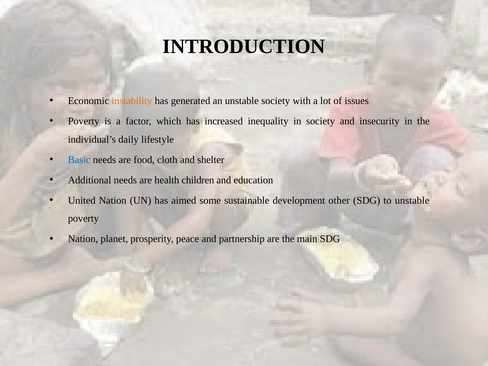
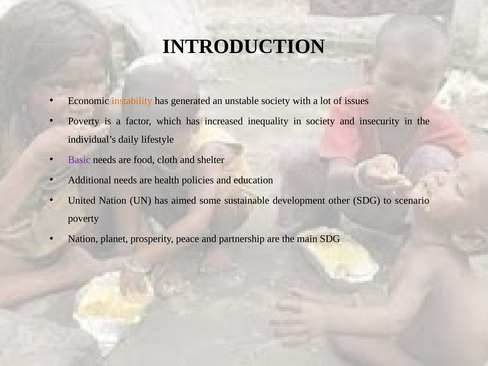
Basic colour: blue -> purple (79, 160)
children: children -> policies (198, 180)
to unstable: unstable -> scenario (412, 200)
